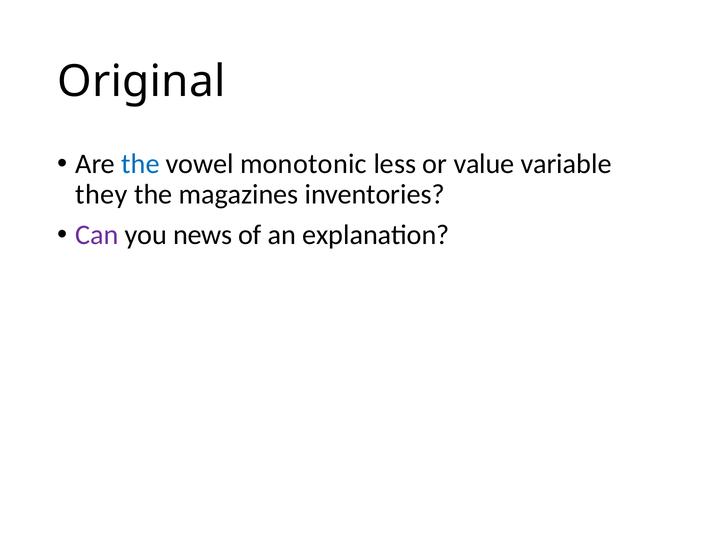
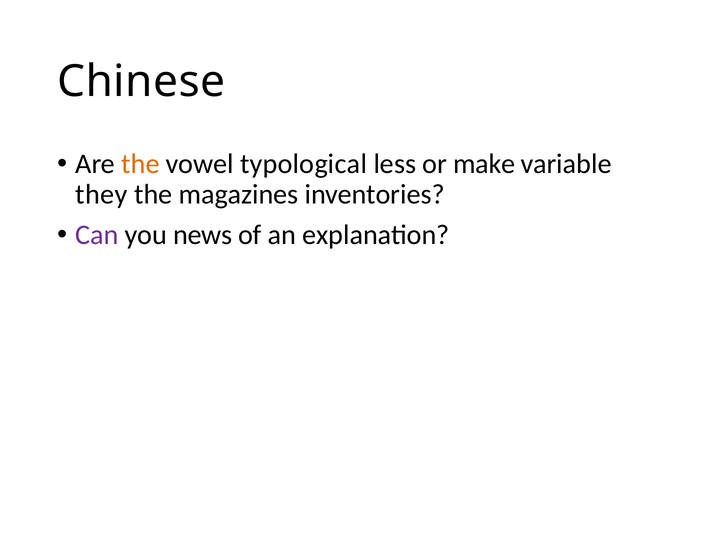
Original: Original -> Chinese (141, 81)
the colour: blue -> orange (141, 164)
monotonic: monotonic -> typological (303, 164)
value: value -> make (484, 164)
